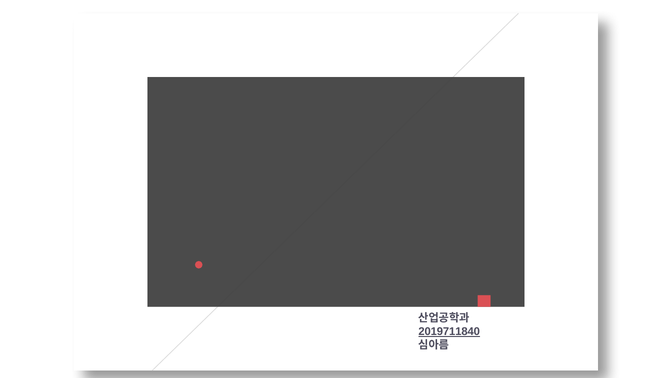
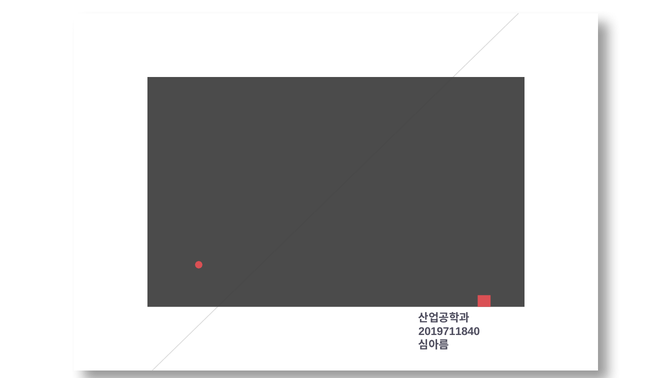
2019711840 underline: present -> none (449, 332)
